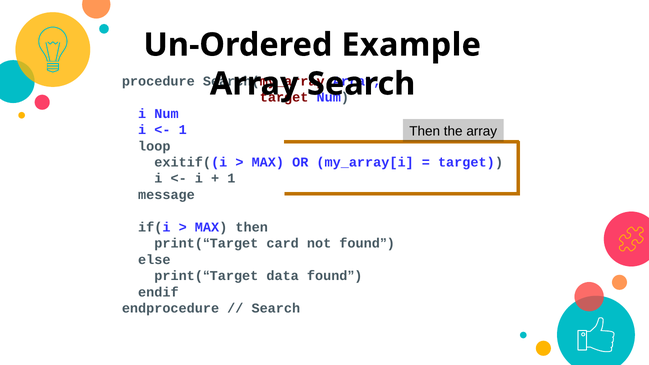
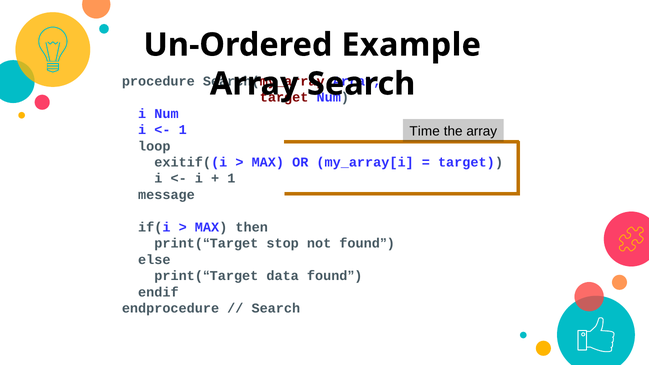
Then: Then -> Time (425, 131)
card: card -> stop (283, 243)
